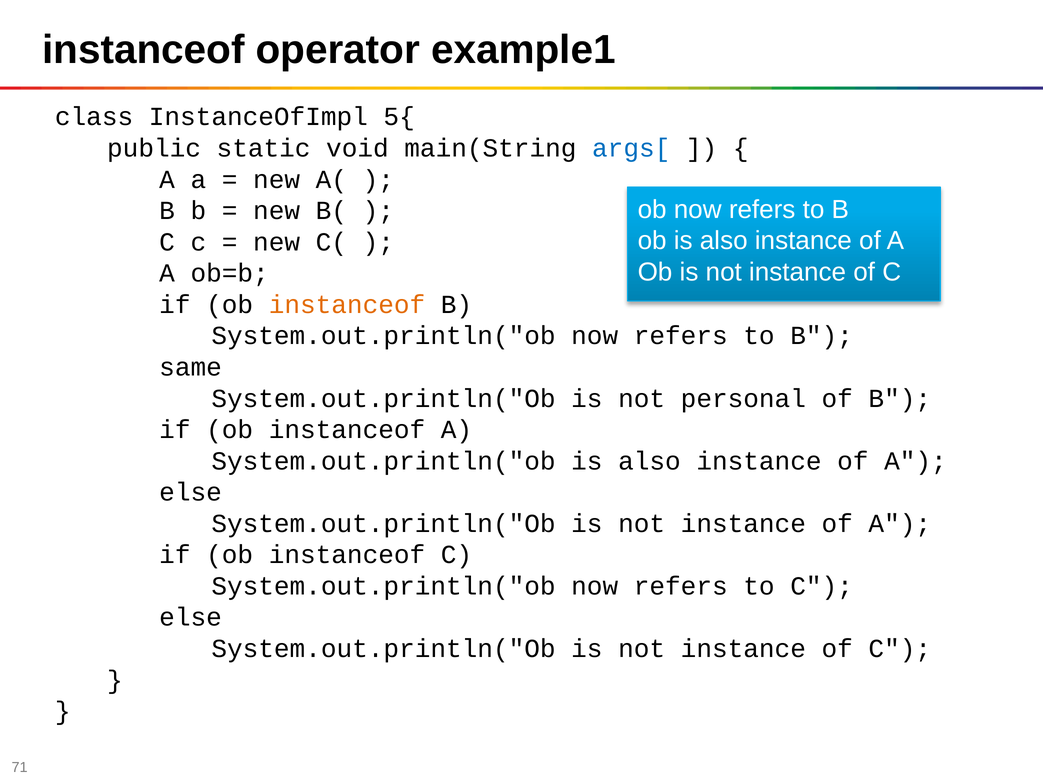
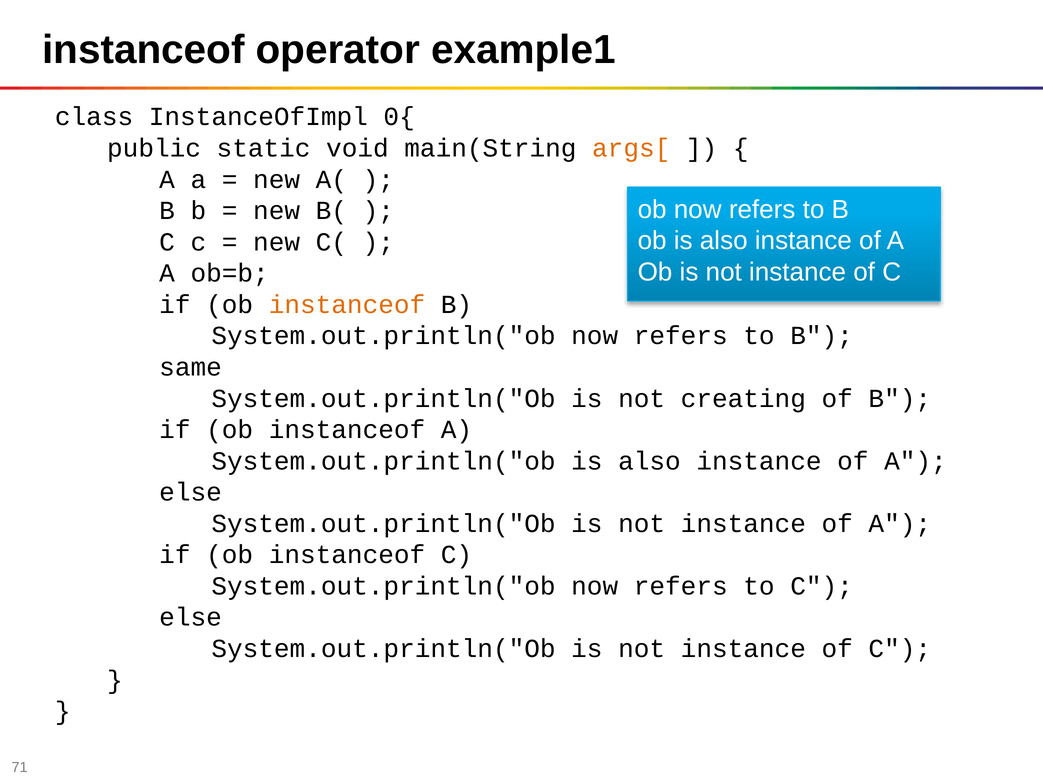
5{: 5{ -> 0{ (399, 117)
args[ colour: blue -> orange (631, 148)
personal: personal -> creating (743, 399)
